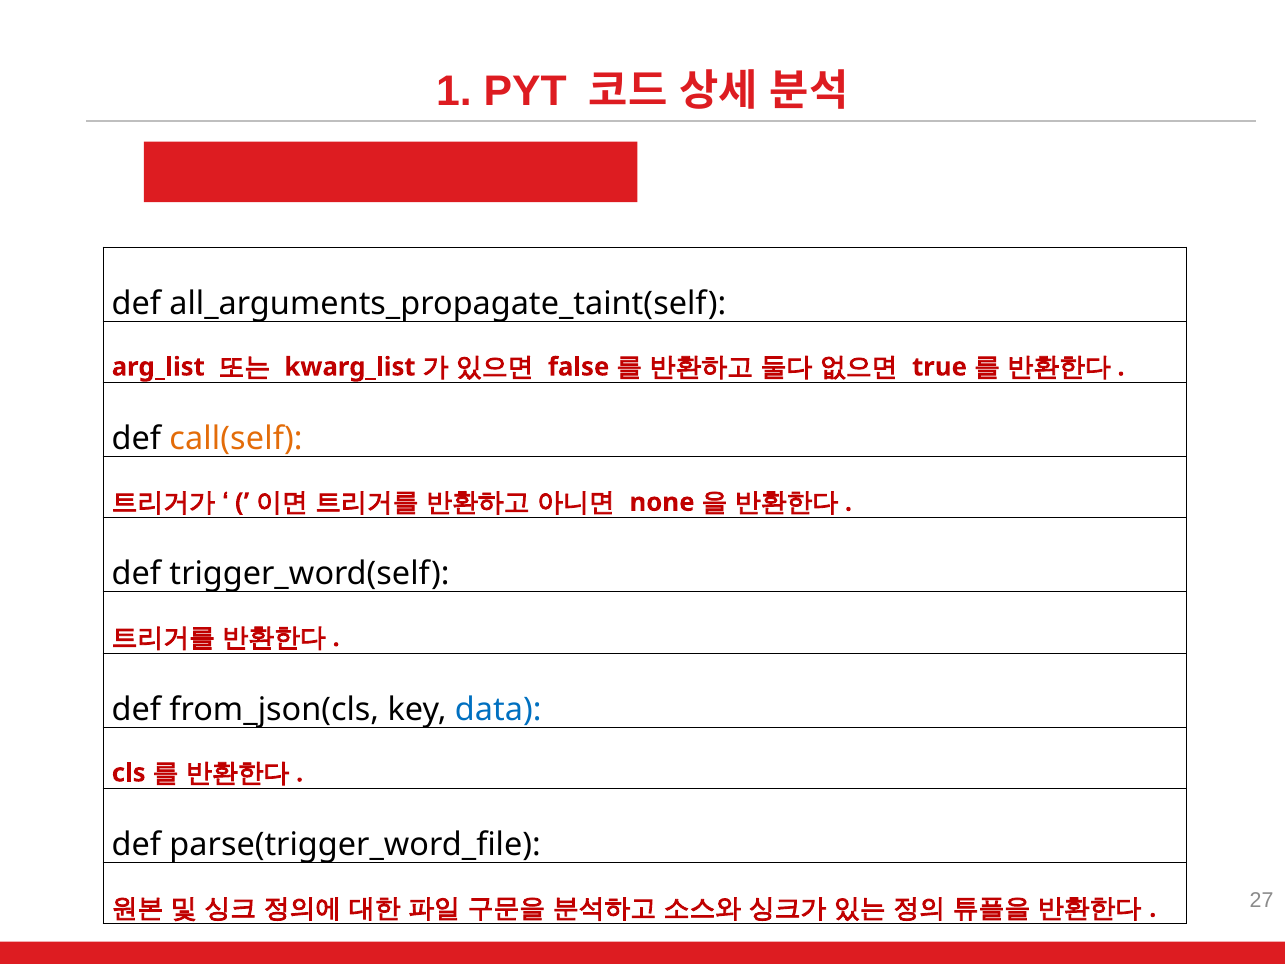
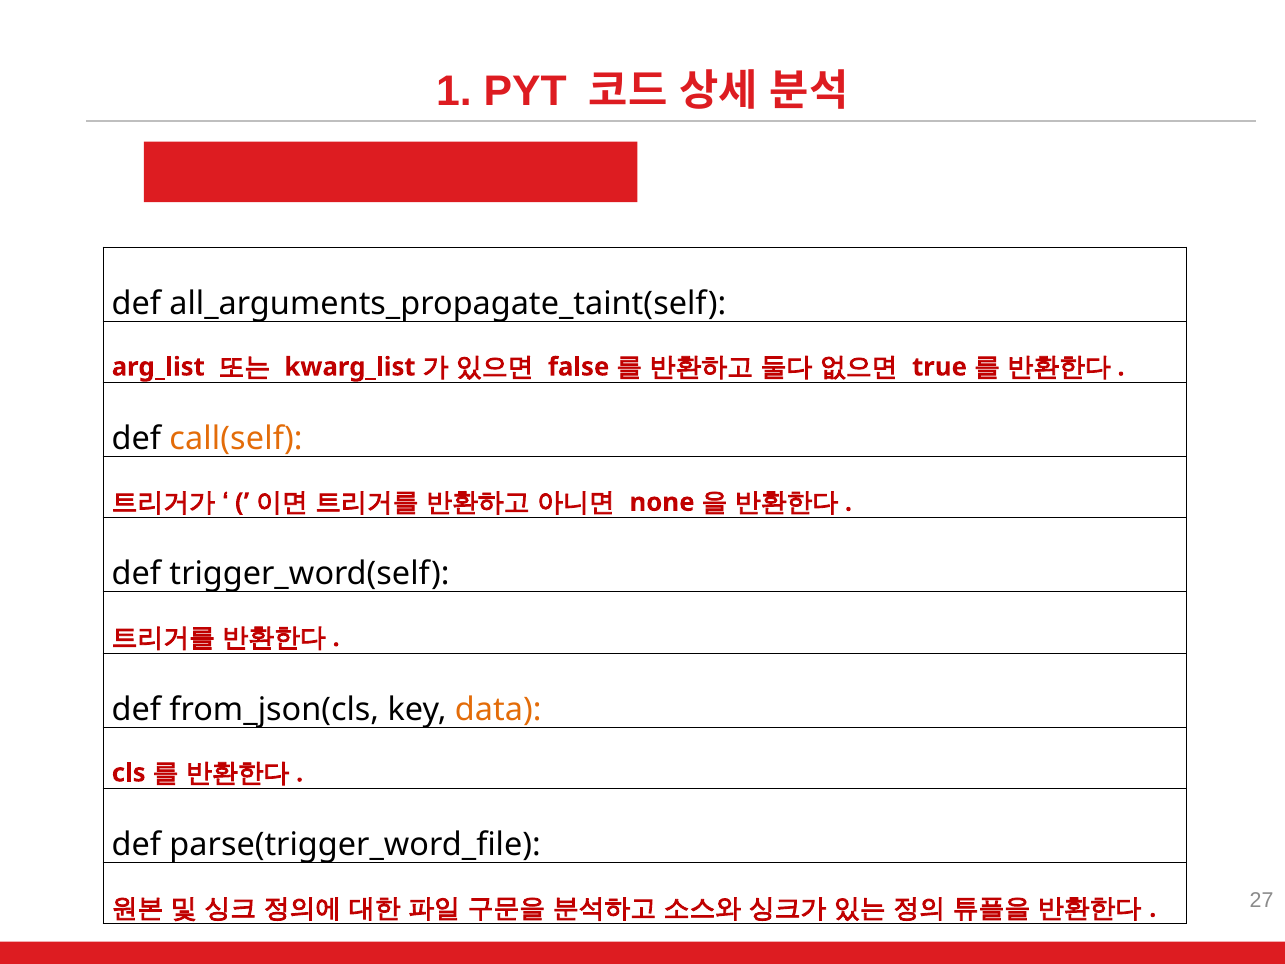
data colour: blue -> orange (498, 709)
